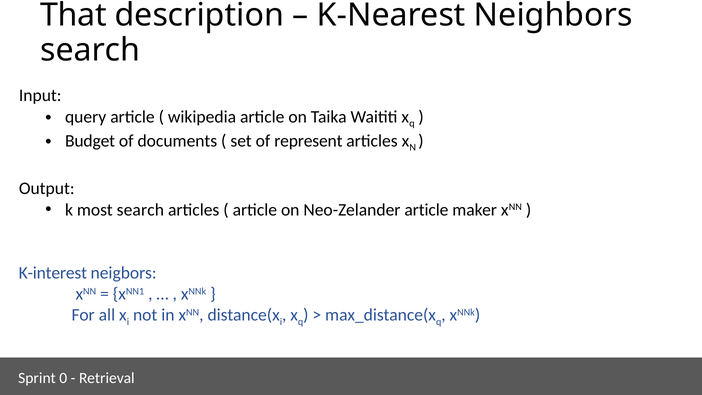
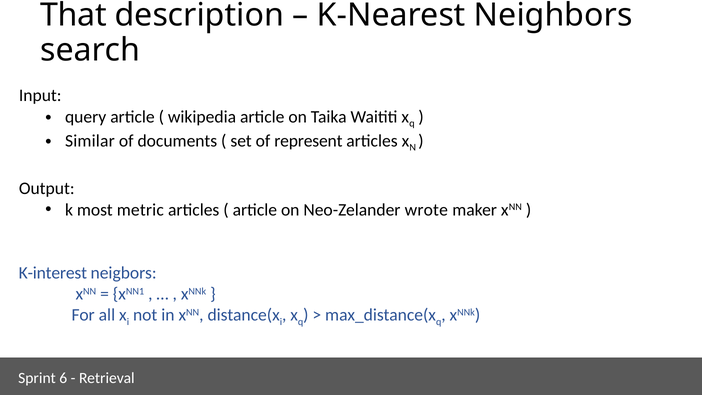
Budget: Budget -> Similar (90, 141)
most search: search -> metric (140, 210)
Neo-Zelander article: article -> wrote (426, 210)
0: 0 -> 6 (63, 378)
